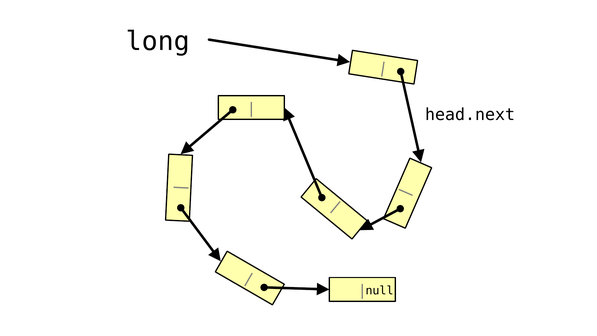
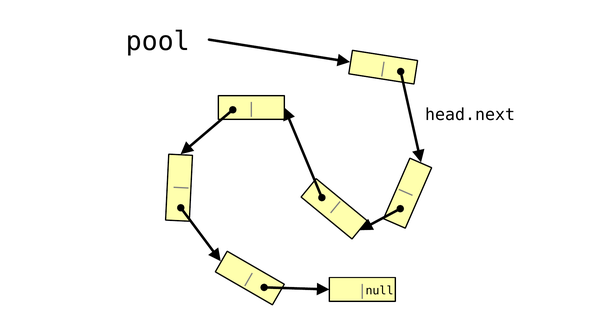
long: long -> pool (158, 41)
